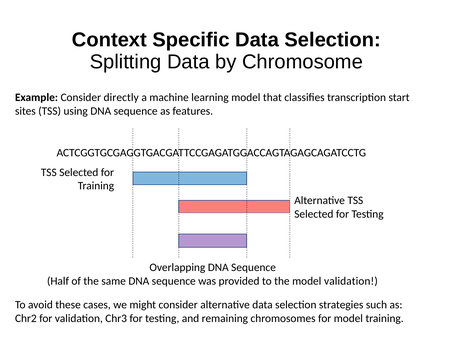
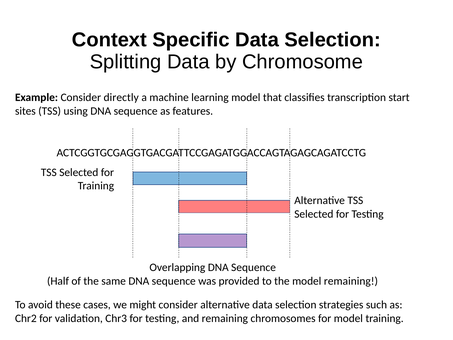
model validation: validation -> remaining (351, 281)
